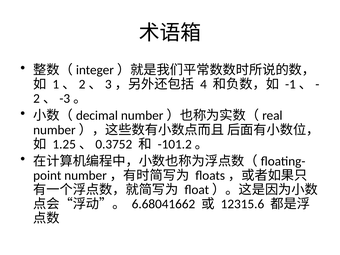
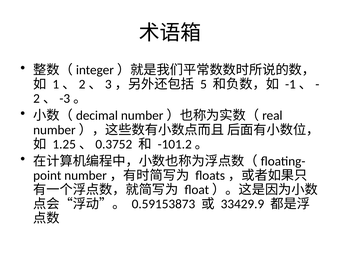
4: 4 -> 5 (204, 84)
6.68041662: 6.68041662 -> 0.59153873 (163, 204)
12315.6: 12315.6 -> 33429.9 (242, 204)
